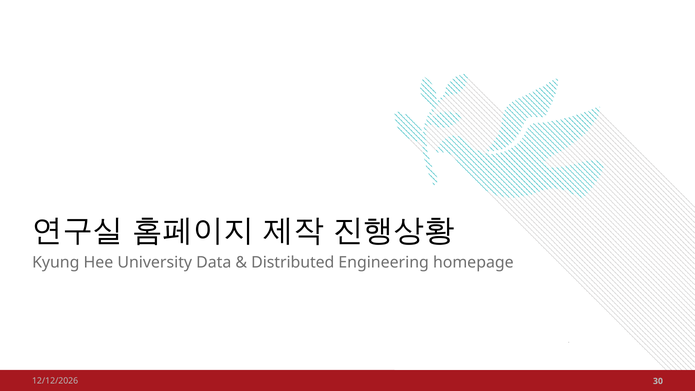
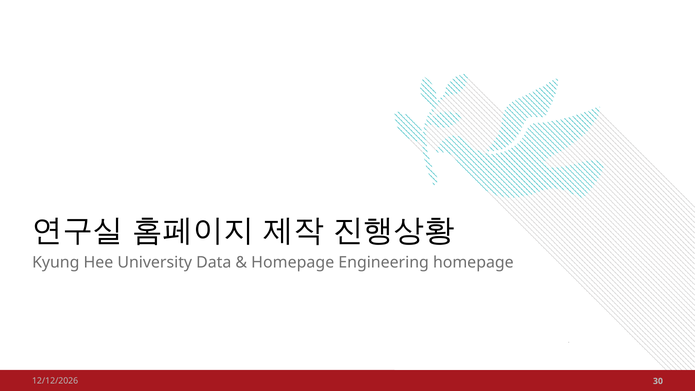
Distributed: Distributed -> Homepage (293, 262)
